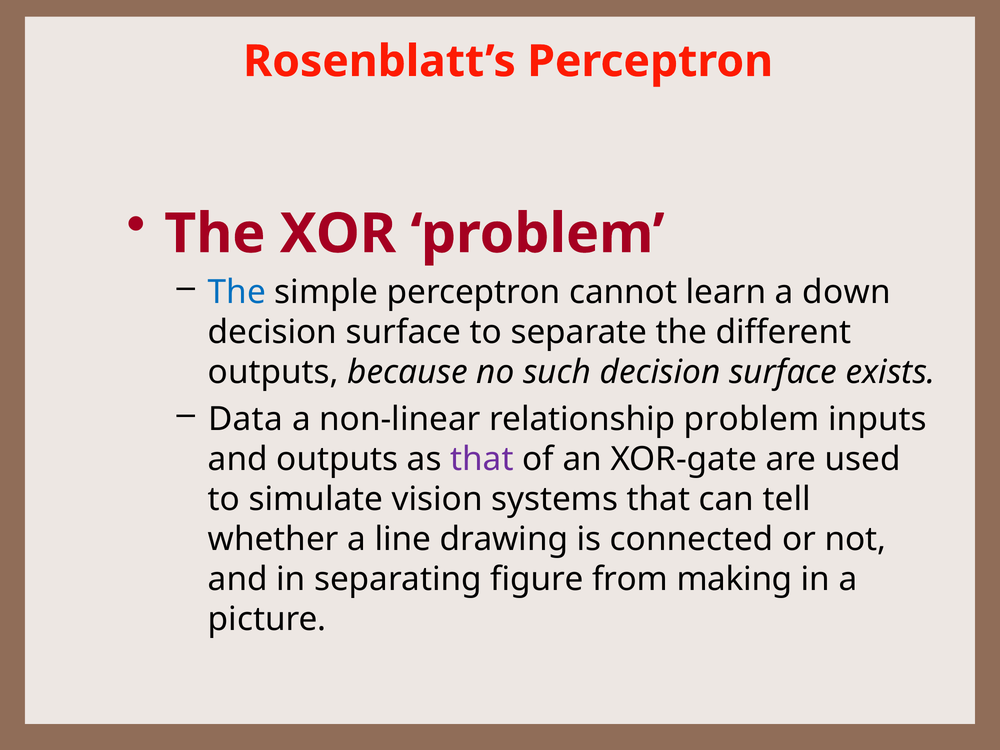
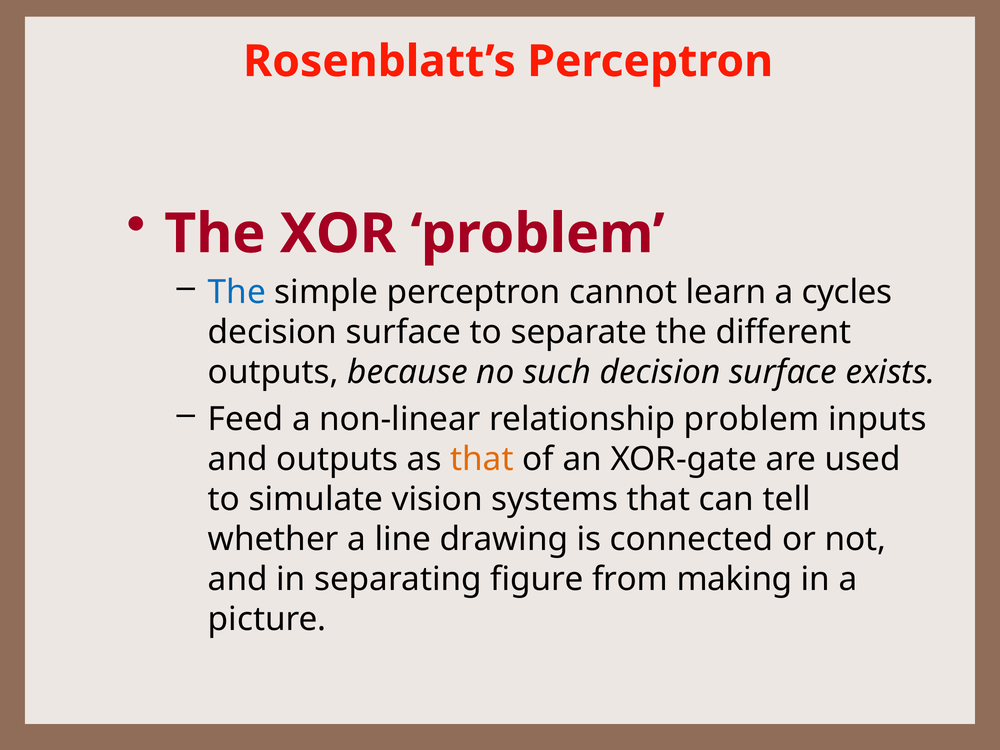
down: down -> cycles (847, 292)
Data: Data -> Feed (246, 419)
that colour: purple -> orange (482, 459)
